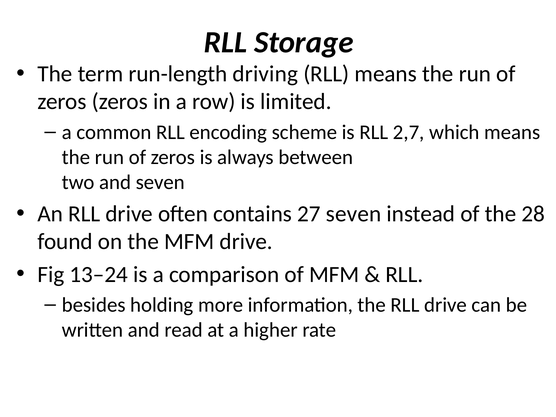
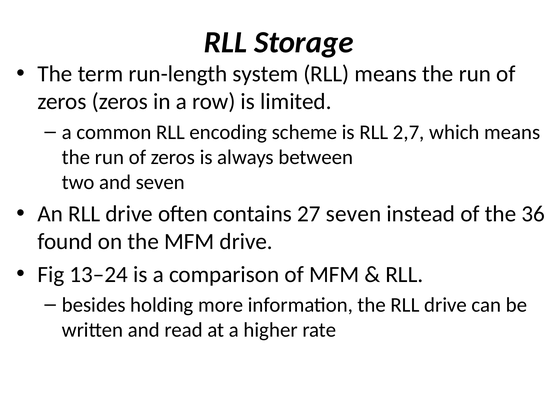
driving: driving -> system (265, 74)
28: 28 -> 36 (533, 214)
